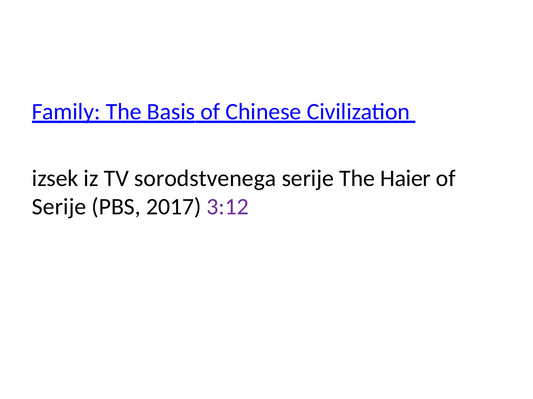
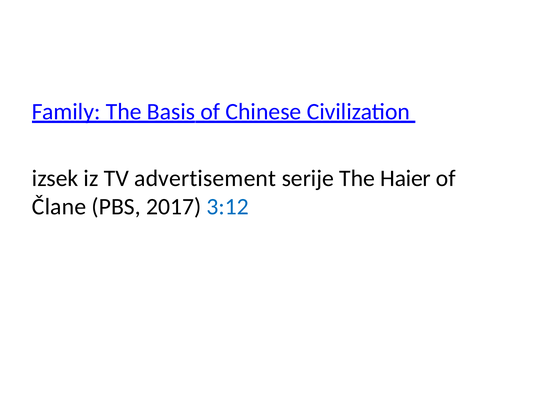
sorodstvenega: sorodstvenega -> advertisement (205, 179)
Serije: Serije -> Člane (59, 207)
3:12 colour: purple -> blue (228, 207)
